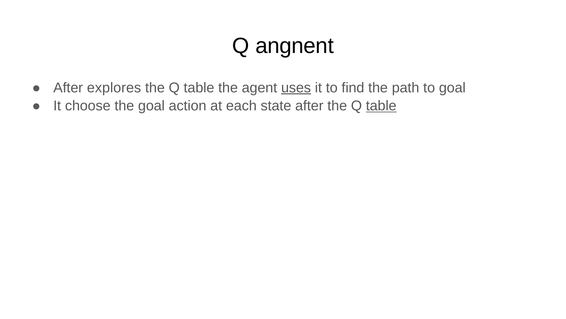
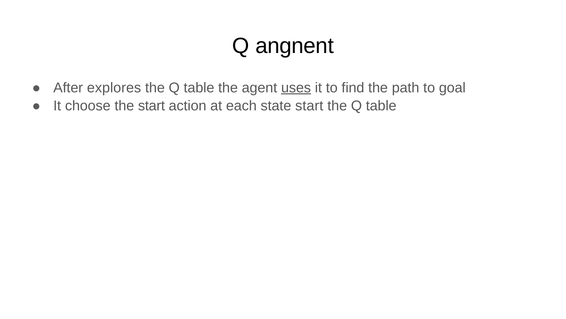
the goal: goal -> start (151, 106)
state after: after -> start (309, 106)
table underline: present -> none (381, 106)
